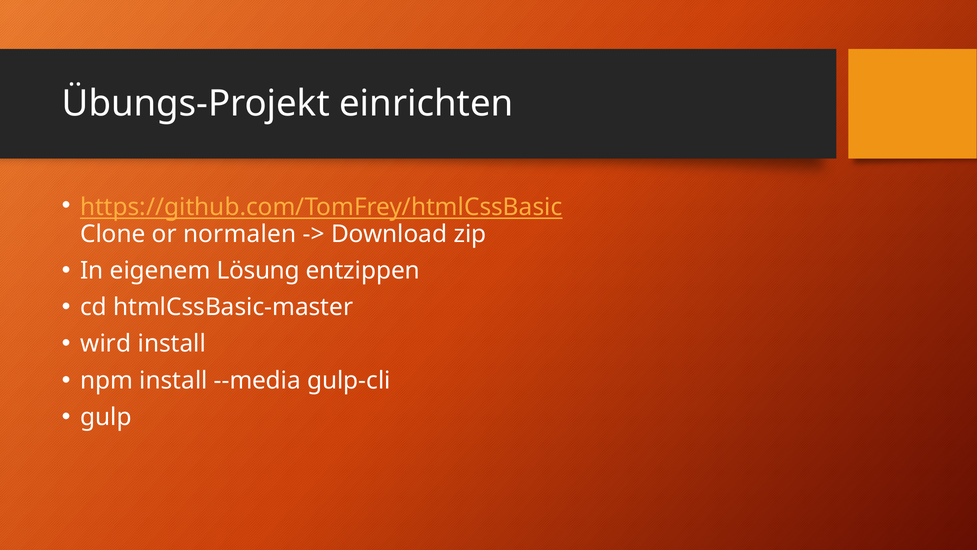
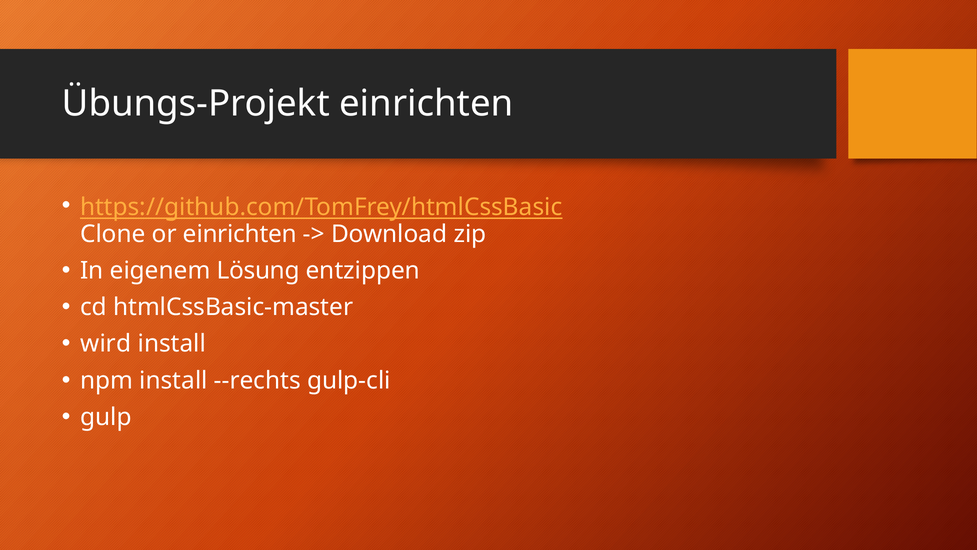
or normalen: normalen -> einrichten (240, 234)
--media: --media -> --rechts (257, 380)
